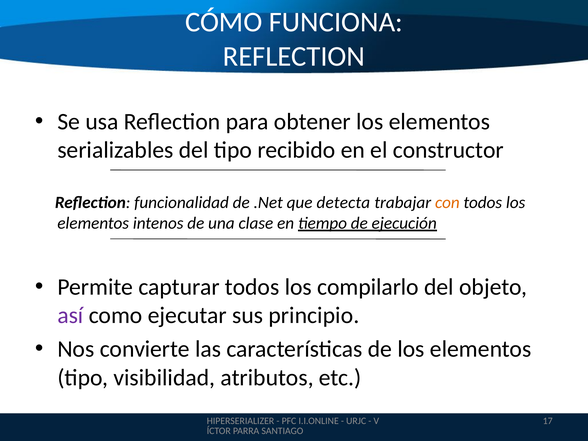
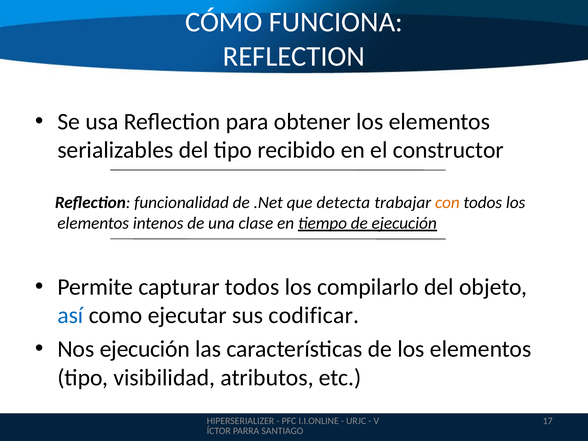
así colour: purple -> blue (70, 315)
principio: principio -> codificar (314, 315)
Nos convierte: convierte -> ejecución (145, 349)
